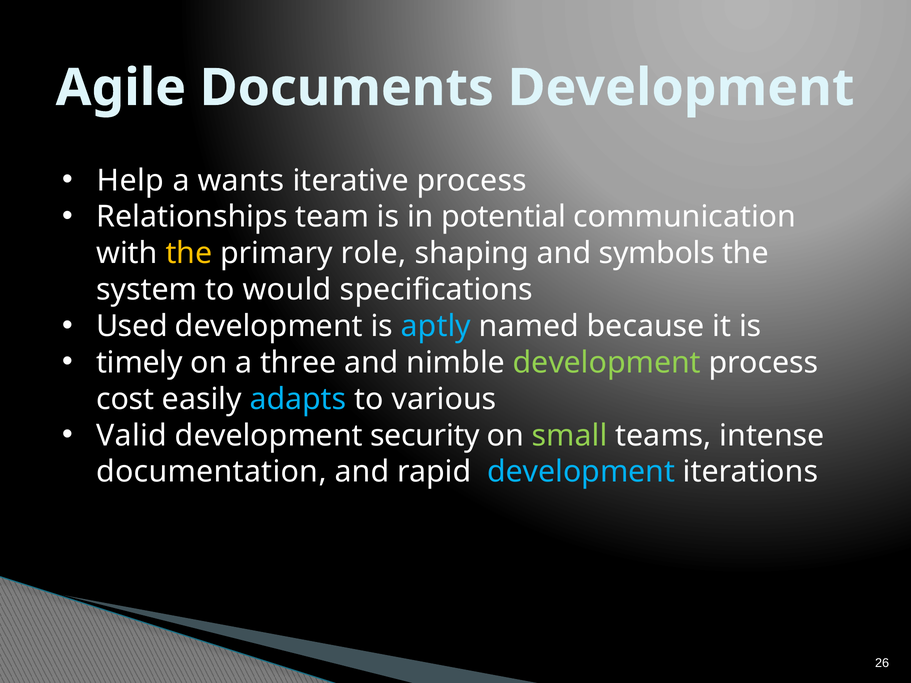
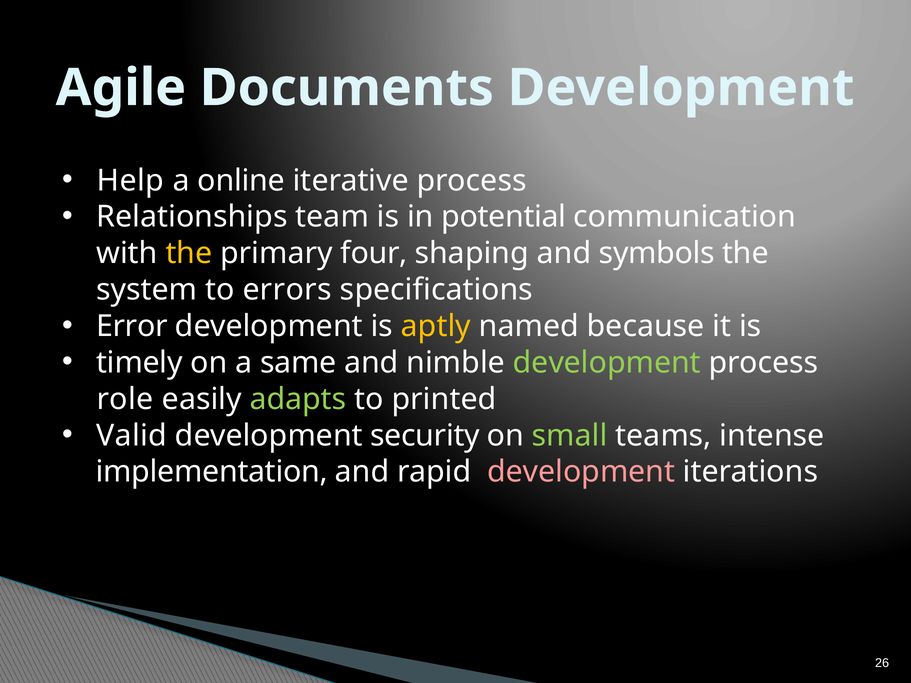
wants: wants -> online (241, 181)
role: role -> four (374, 253)
would: would -> errors (287, 290)
Used: Used -> Error (132, 326)
aptly colour: light blue -> yellow (436, 326)
three: three -> same (298, 363)
cost: cost -> role (125, 399)
adapts colour: light blue -> light green (298, 399)
various: various -> printed (444, 399)
documentation: documentation -> implementation (212, 472)
development colour: light blue -> pink (581, 472)
